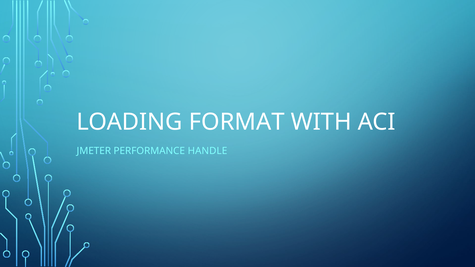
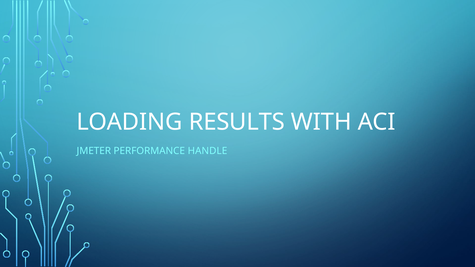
FORMAT: FORMAT -> RESULTS (237, 122)
